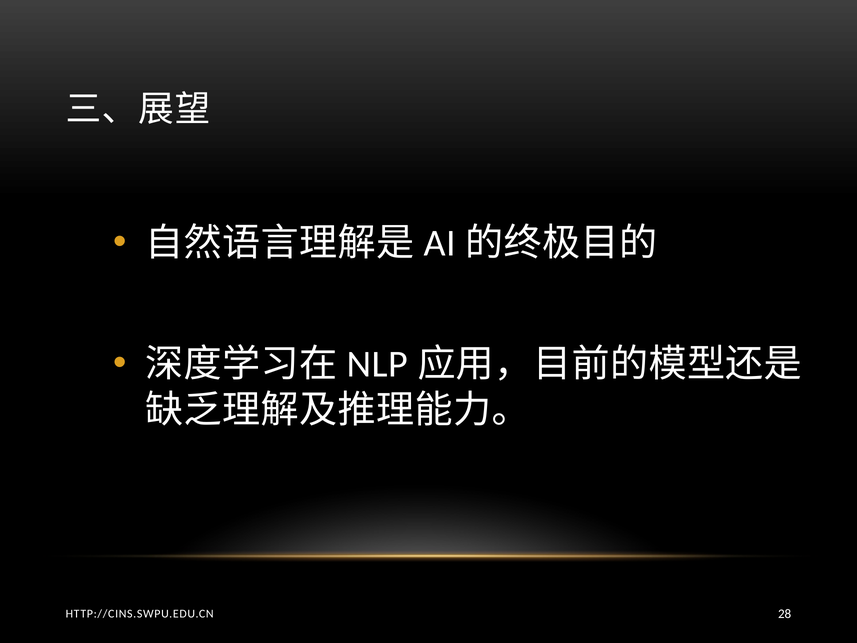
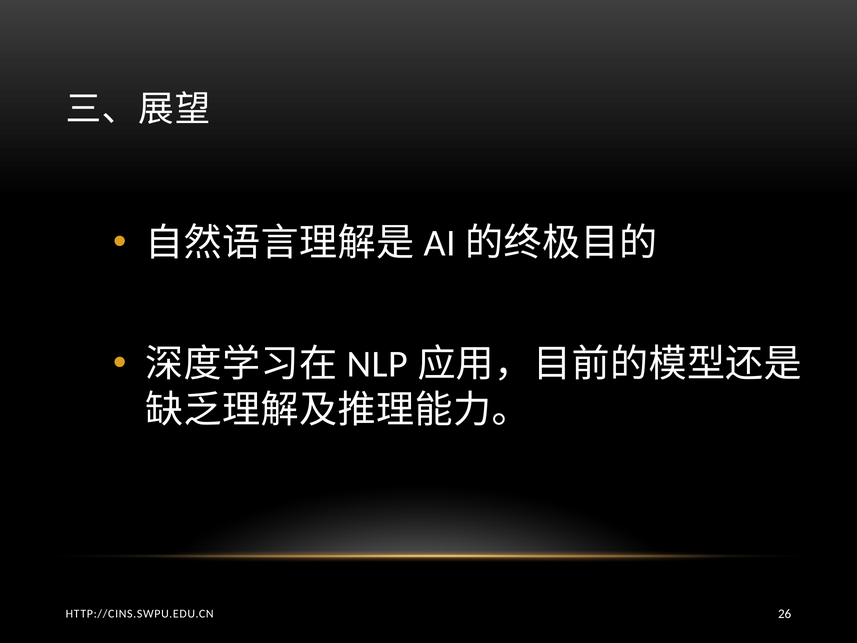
28: 28 -> 26 (785, 614)
